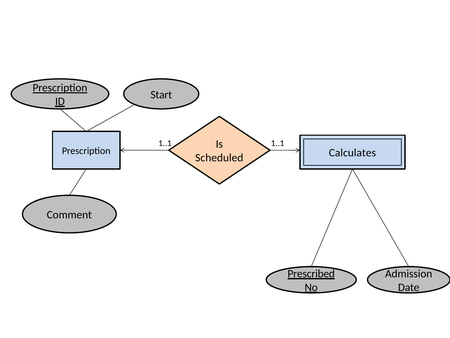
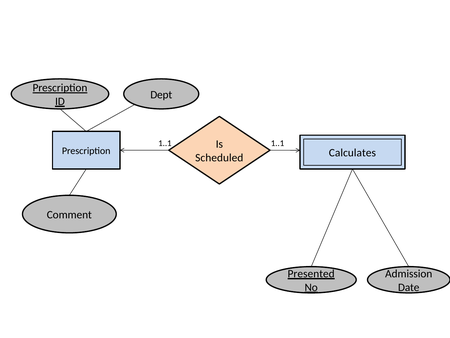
Start: Start -> Dept (161, 95)
Prescribed: Prescribed -> Presented (311, 273)
